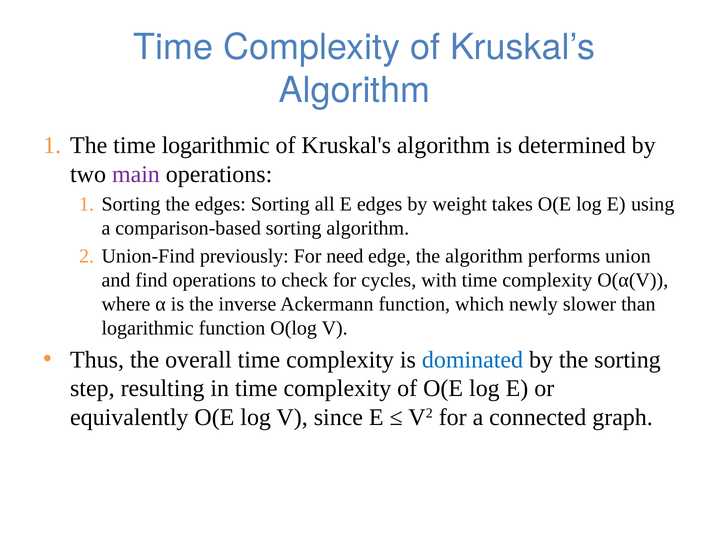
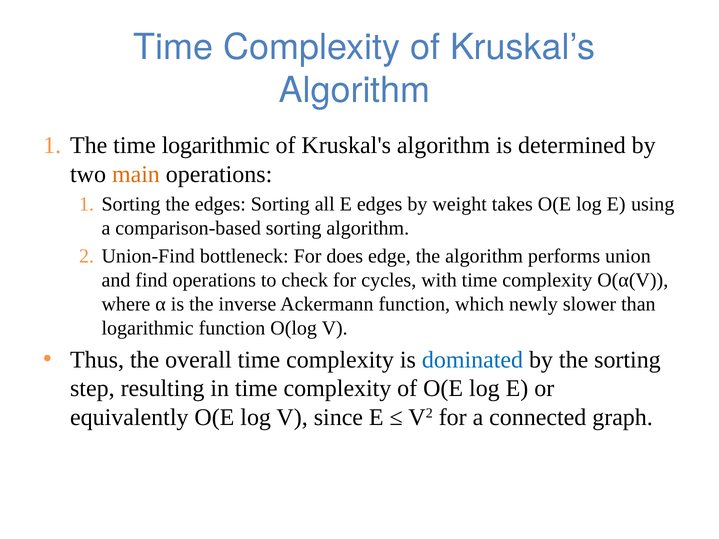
main colour: purple -> orange (136, 174)
previously: previously -> bottleneck (244, 256)
need: need -> does (345, 256)
